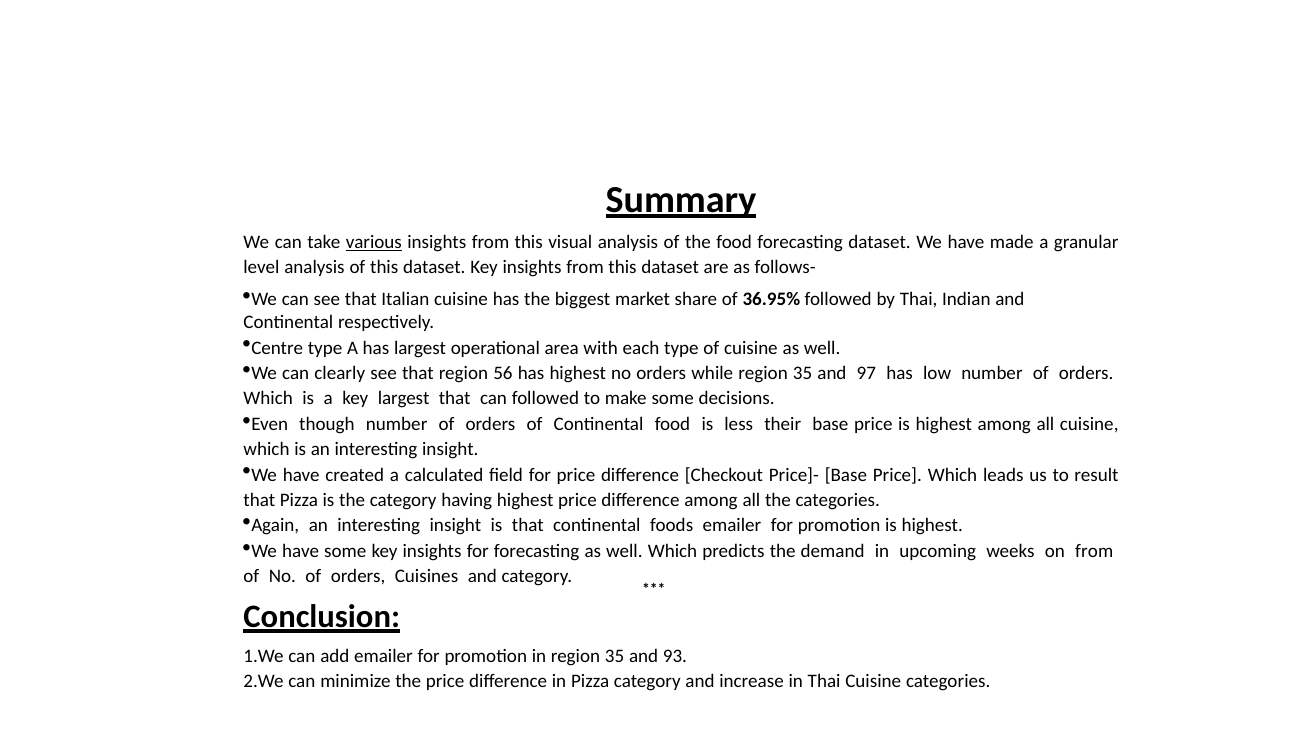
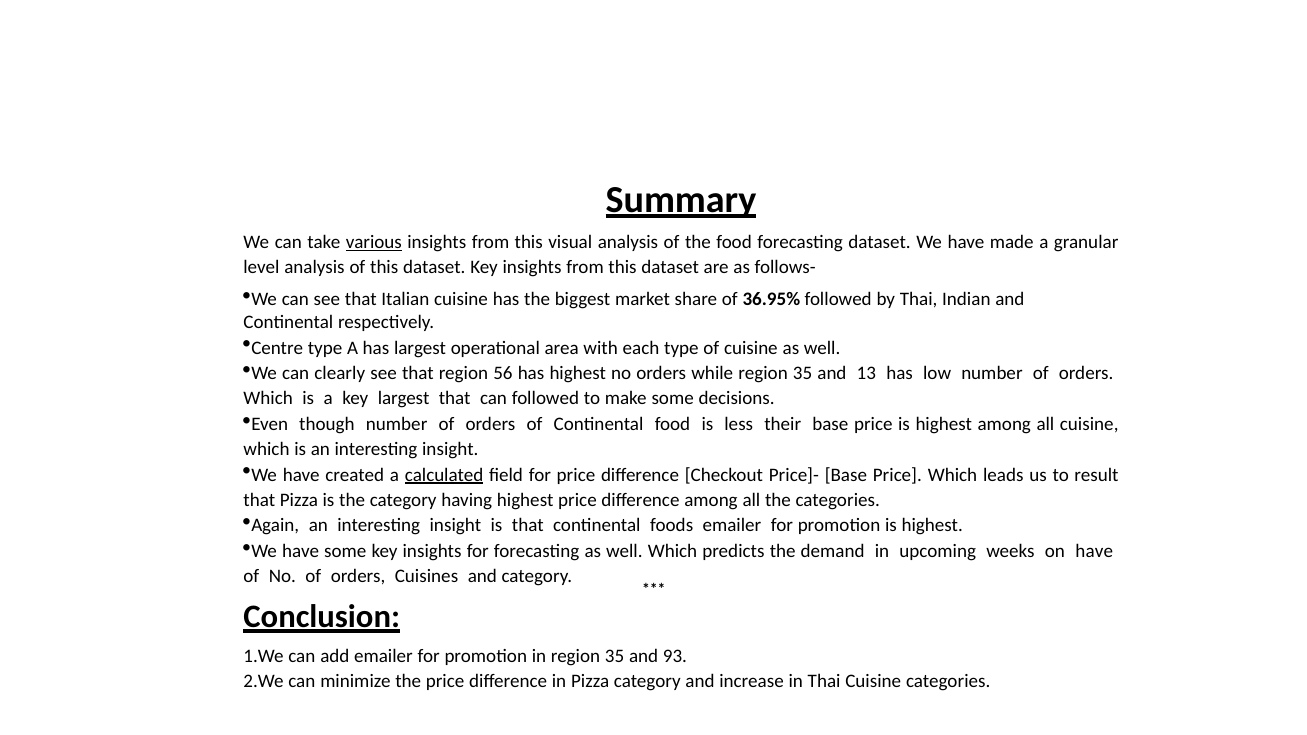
97: 97 -> 13 (866, 373)
calculated underline: none -> present (444, 475)
on from: from -> have (1094, 552)
